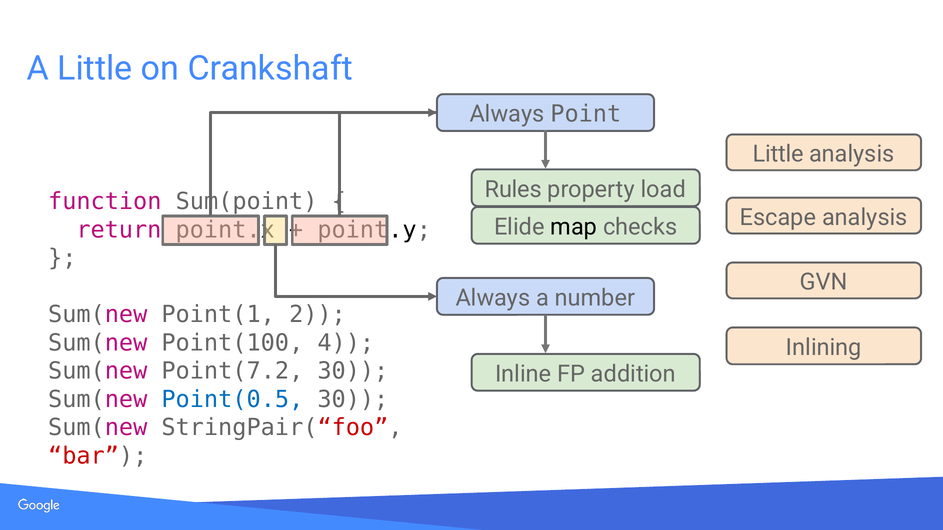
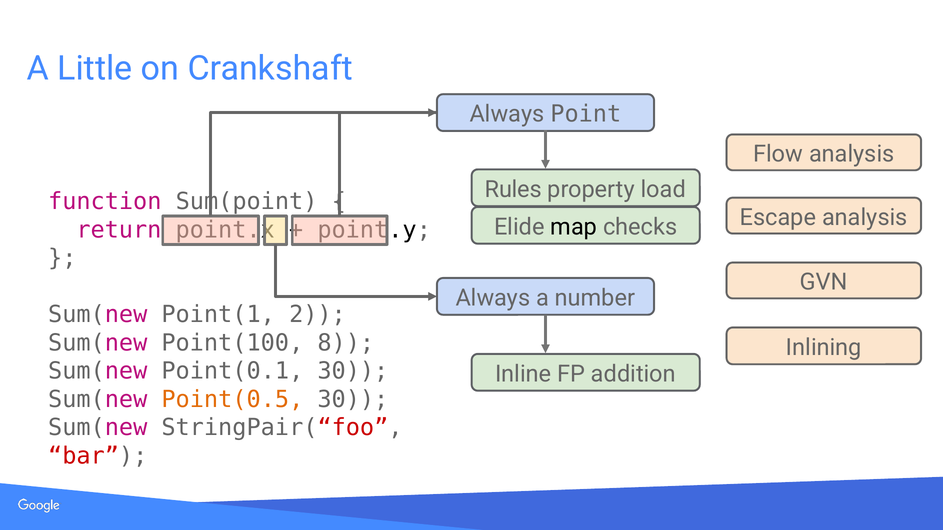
Little: Little -> Flow (778, 154)
4: 4 -> 8 (346, 343)
Point(7.2: Point(7.2 -> Point(0.1 (232, 371)
Point(0.5 colour: blue -> orange (232, 400)
